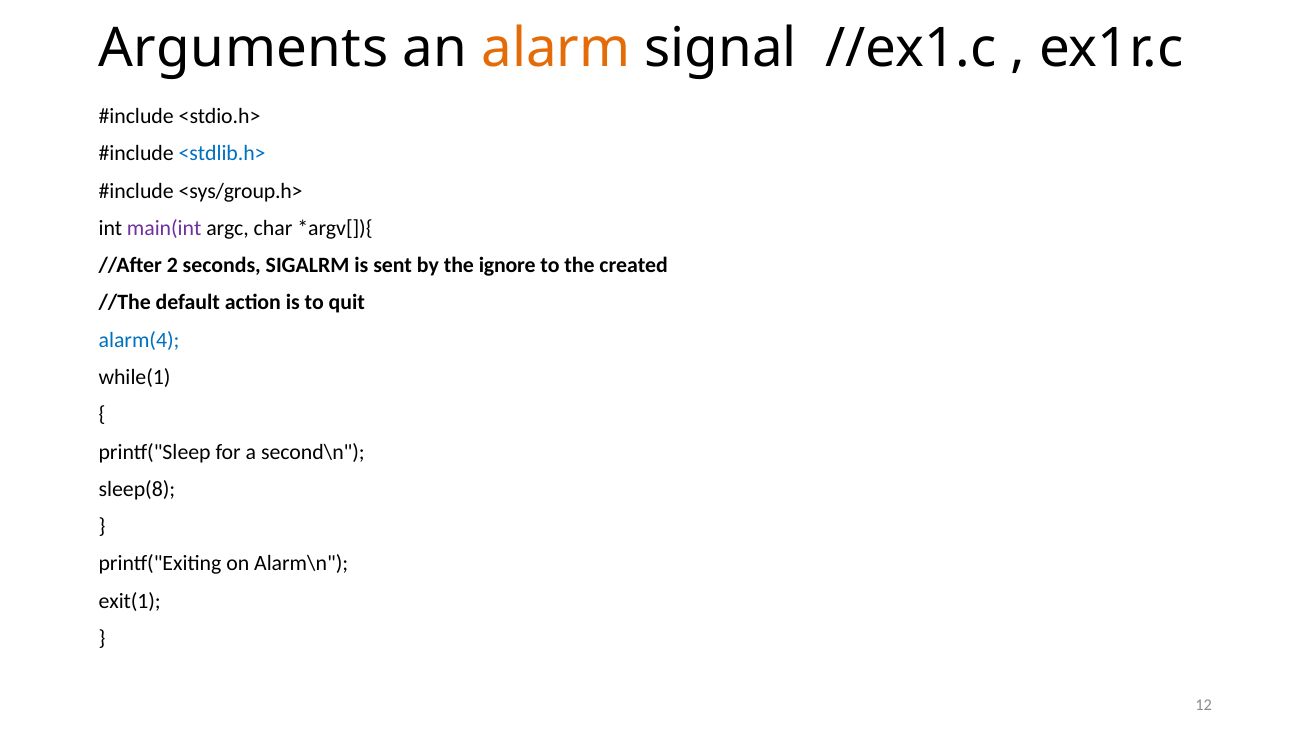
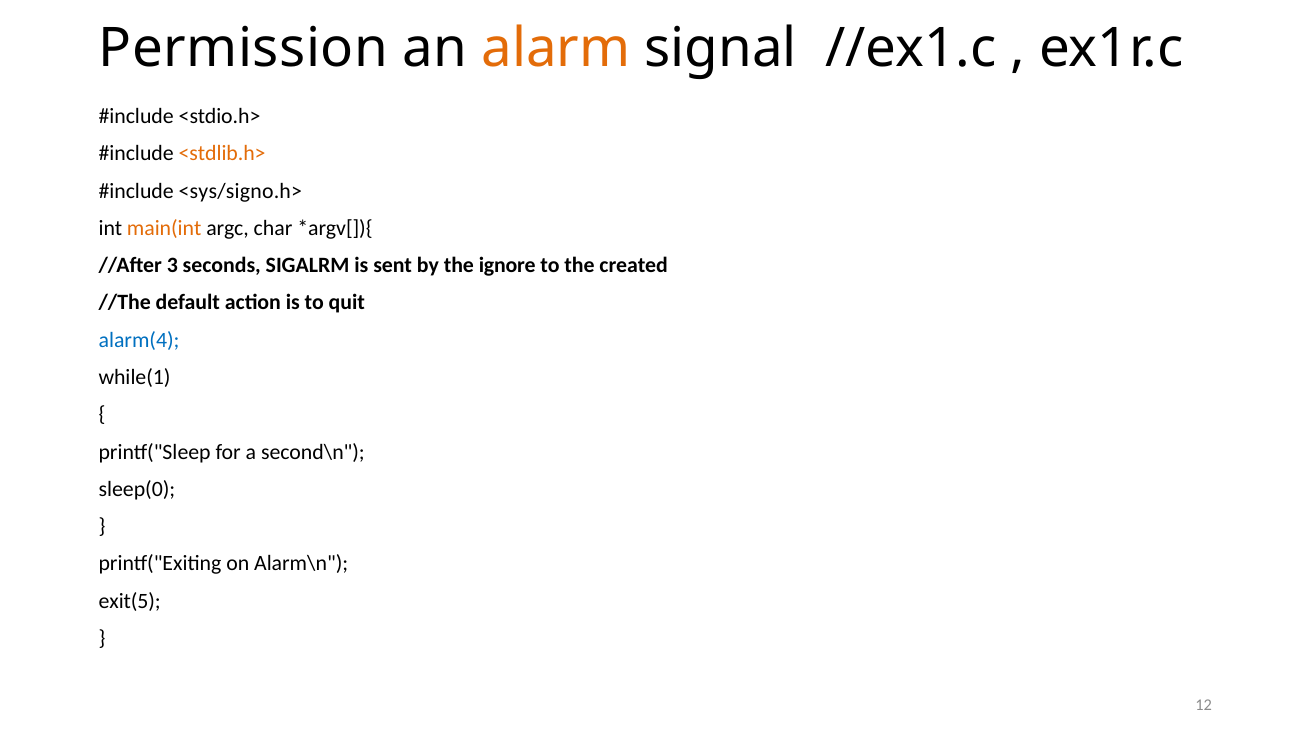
Arguments: Arguments -> Permission (243, 49)
<stdlib.h> colour: blue -> orange (222, 154)
<sys/group.h>: <sys/group.h> -> <sys/signo.h> (240, 191)
main(int colour: purple -> orange (164, 228)
2: 2 -> 3 (172, 265)
sleep(8: sleep(8 -> sleep(0 (137, 489)
exit(1: exit(1 -> exit(5 (130, 601)
